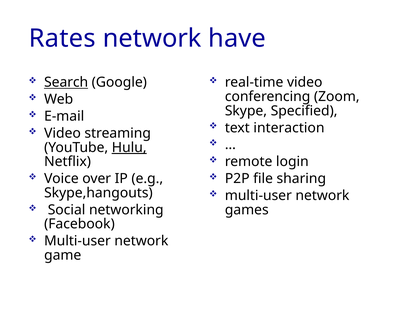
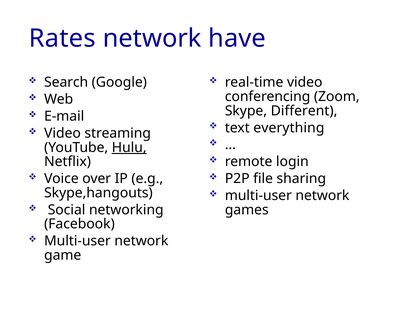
Search underline: present -> none (66, 82)
Specified: Specified -> Different (304, 111)
interaction: interaction -> everything (289, 128)
